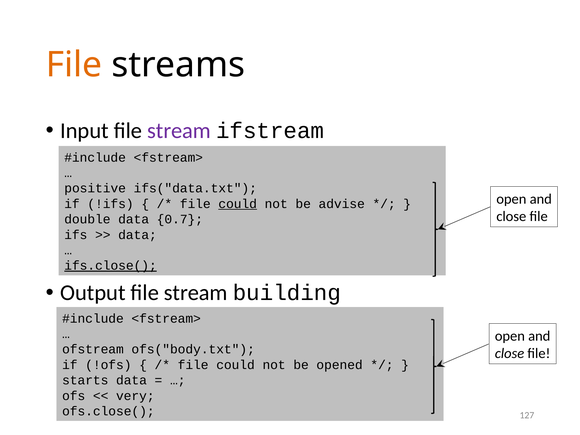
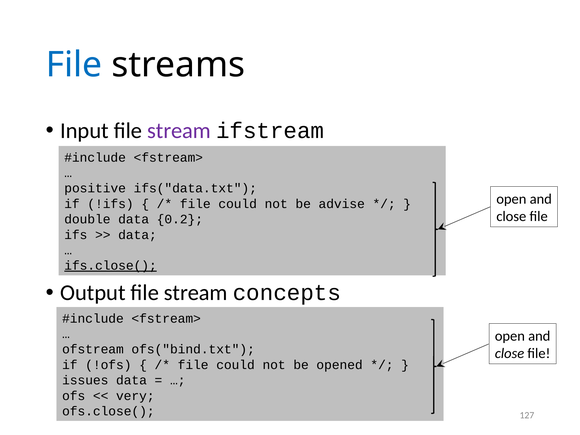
File colour: orange -> blue (74, 65)
could underline: present -> none (238, 204)
0.7: 0.7 -> 0.2 (180, 219)
building: building -> concepts (287, 293)
ofs("body.txt: ofs("body.txt -> ofs("bind.txt (193, 349)
starts: starts -> issues (85, 380)
